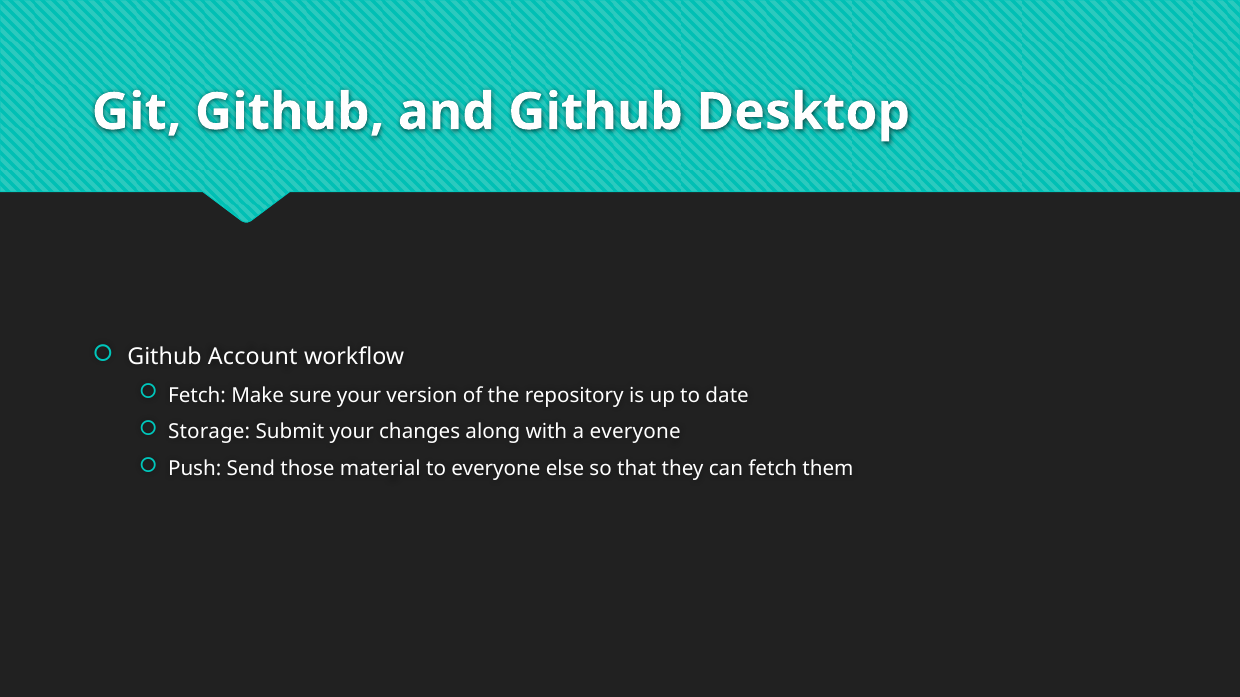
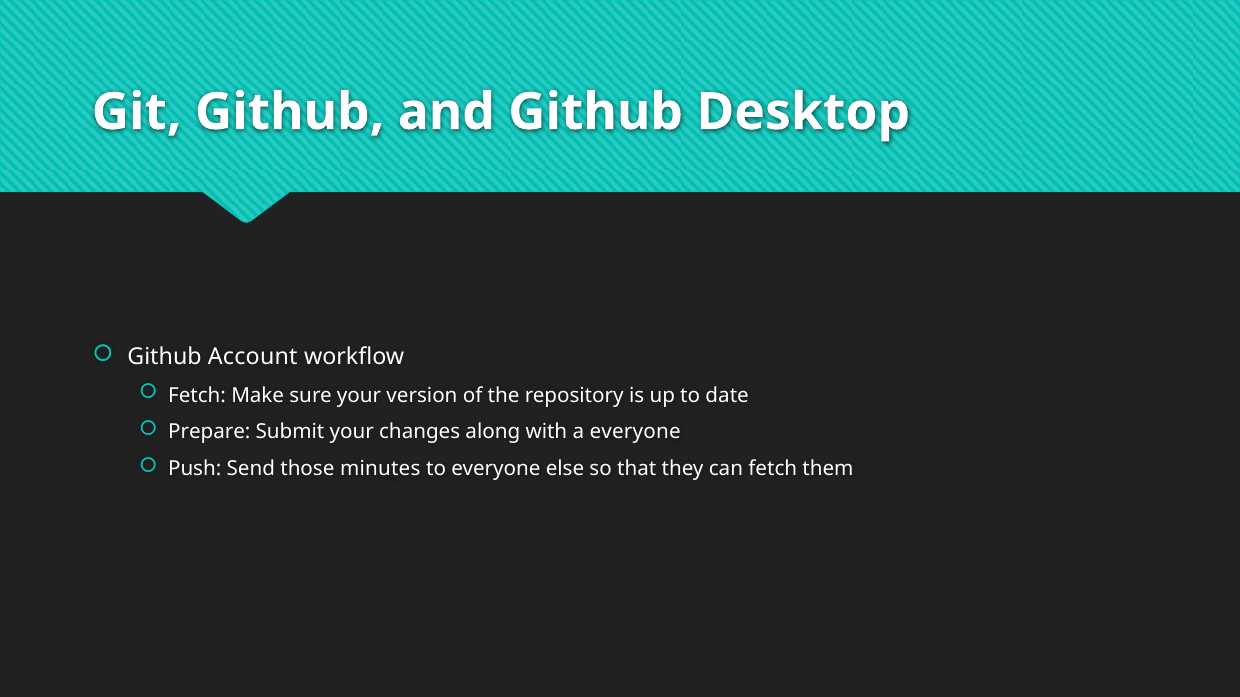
Storage: Storage -> Prepare (209, 432)
material: material -> minutes (380, 469)
